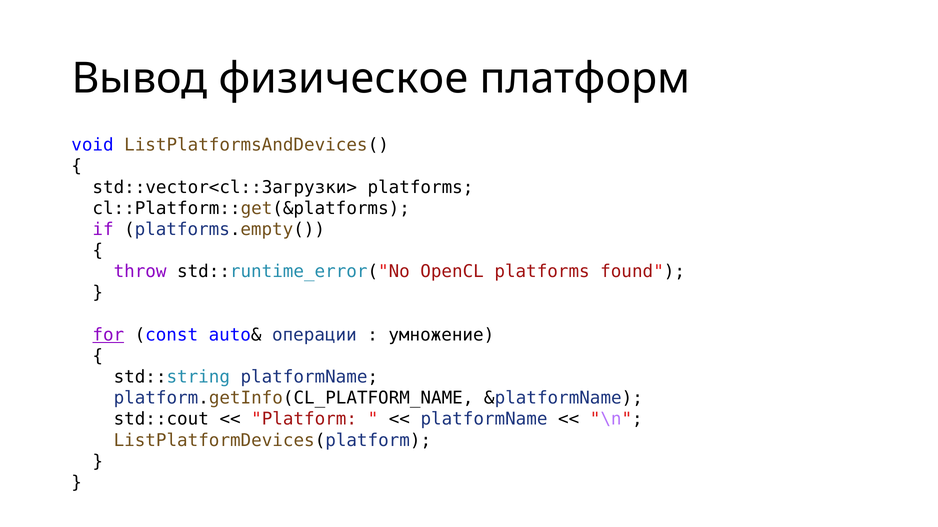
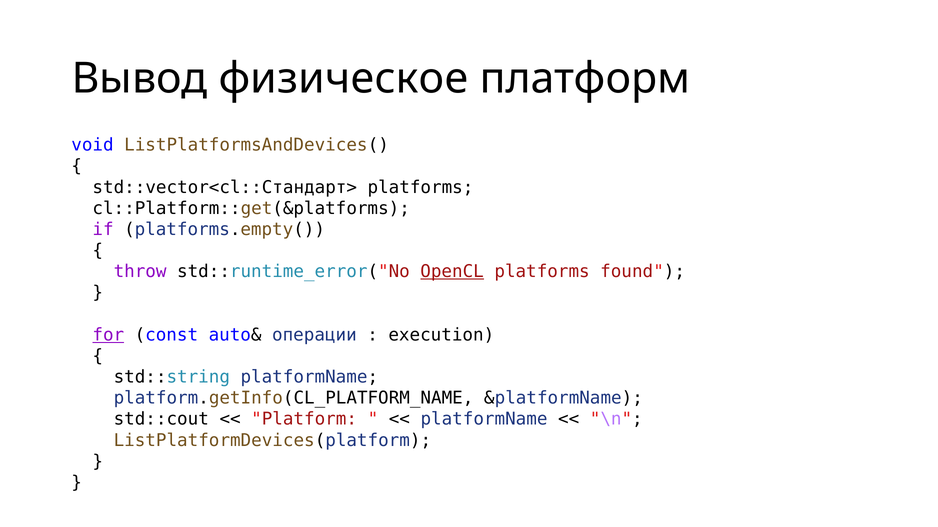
std::vector<cl::Загрузки>: std::vector<cl::Загрузки> -> std::vector<cl::Стандарт> (225, 187)
OpenCL underline: none -> present (452, 272)
умножение: умножение -> execution (441, 335)
